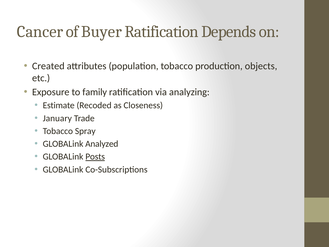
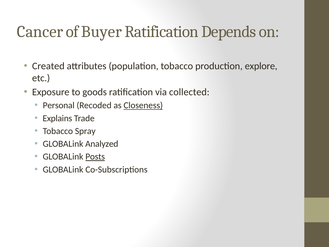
objects: objects -> explore (261, 66)
family: family -> goods (95, 92)
analyzing: analyzing -> collected (189, 92)
Estimate: Estimate -> Personal (59, 105)
Closeness underline: none -> present (143, 105)
January: January -> Explains (57, 118)
